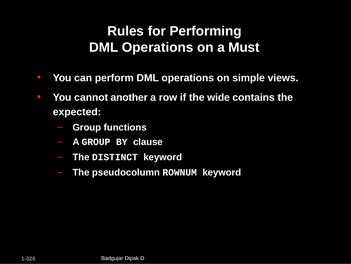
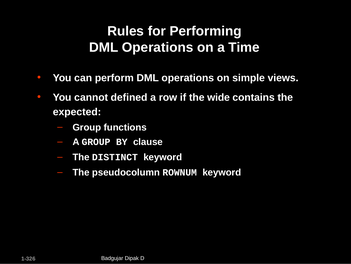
Must: Must -> Time (244, 47)
another: another -> defined (129, 97)
